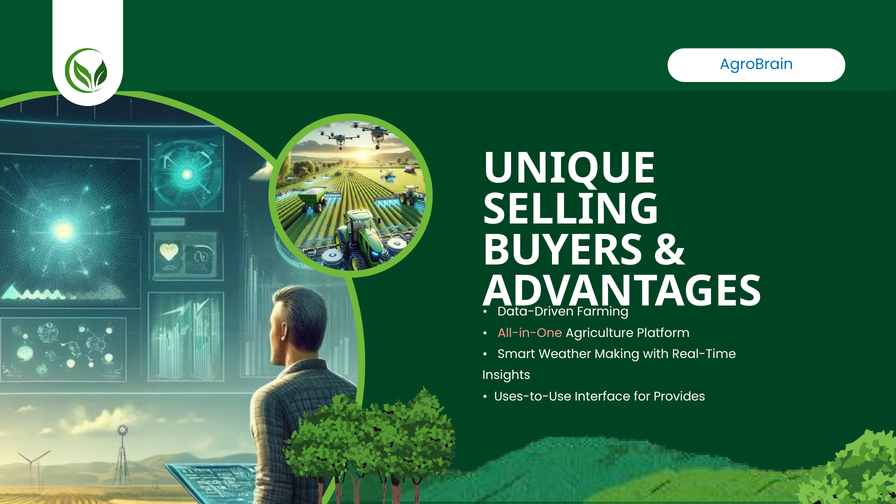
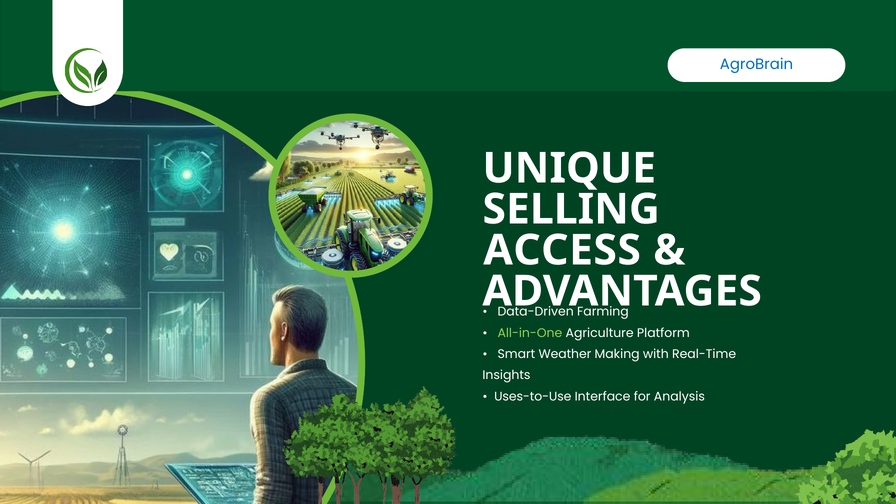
BUYERS: BUYERS -> ACCESS (562, 250)
All-in-One colour: pink -> light green (530, 333)
Provides: Provides -> Analysis (679, 396)
